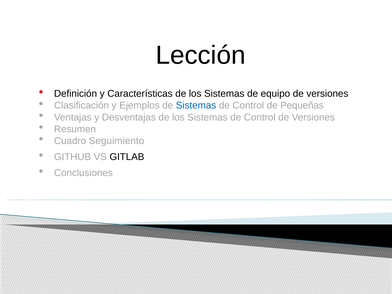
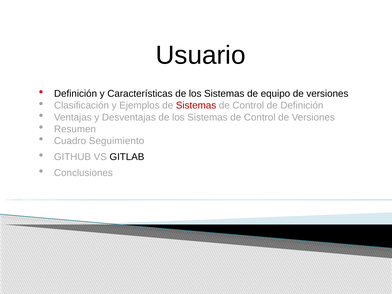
Lección: Lección -> Usuario (201, 55)
Sistemas colour: blue -> red (196, 106)
de Pequeñas: Pequeñas -> Definición (302, 106)
